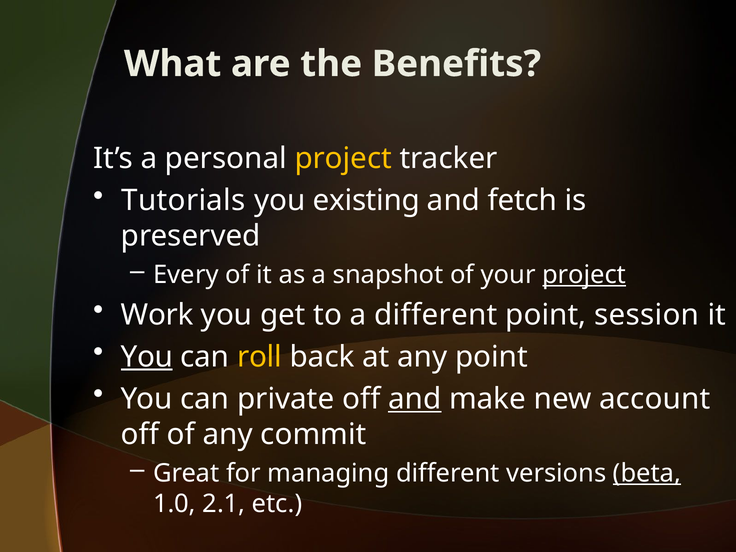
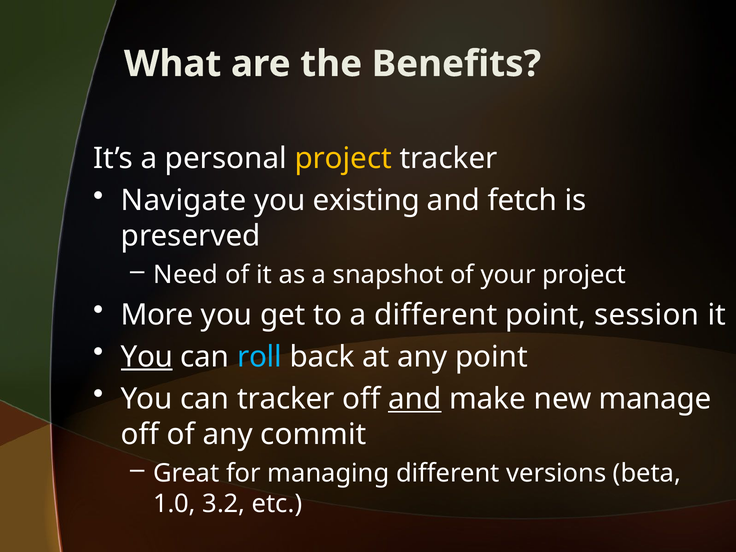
Tutorials: Tutorials -> Navigate (184, 201)
Every: Every -> Need (186, 275)
project underline: present -> none (584, 275)
Work: Work -> More (157, 315)
roll colour: yellow -> light blue (260, 357)
can private: private -> tracker (286, 399)
account: account -> manage (655, 399)
beta underline: present -> none (647, 473)
2.1: 2.1 -> 3.2 (224, 504)
